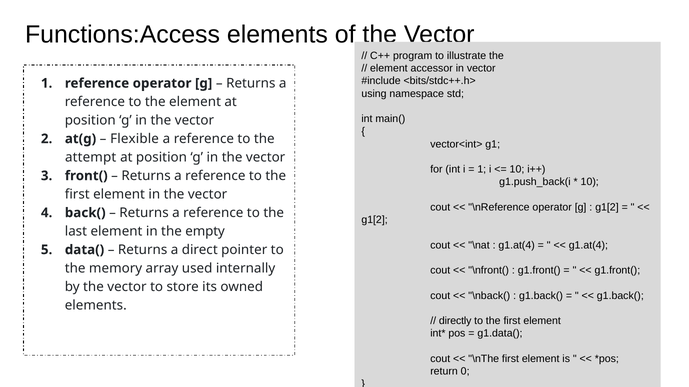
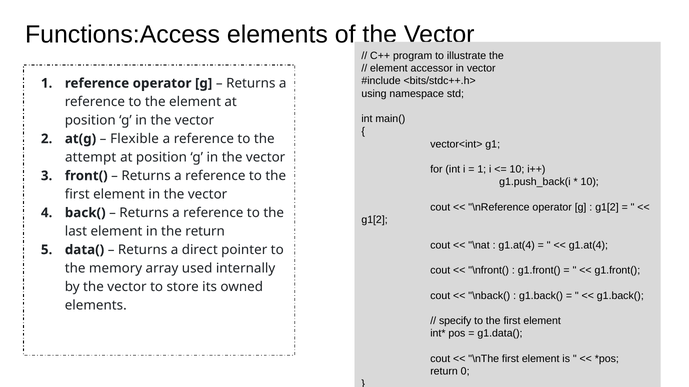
the empty: empty -> return (205, 232)
directly: directly -> specify (455, 321)
